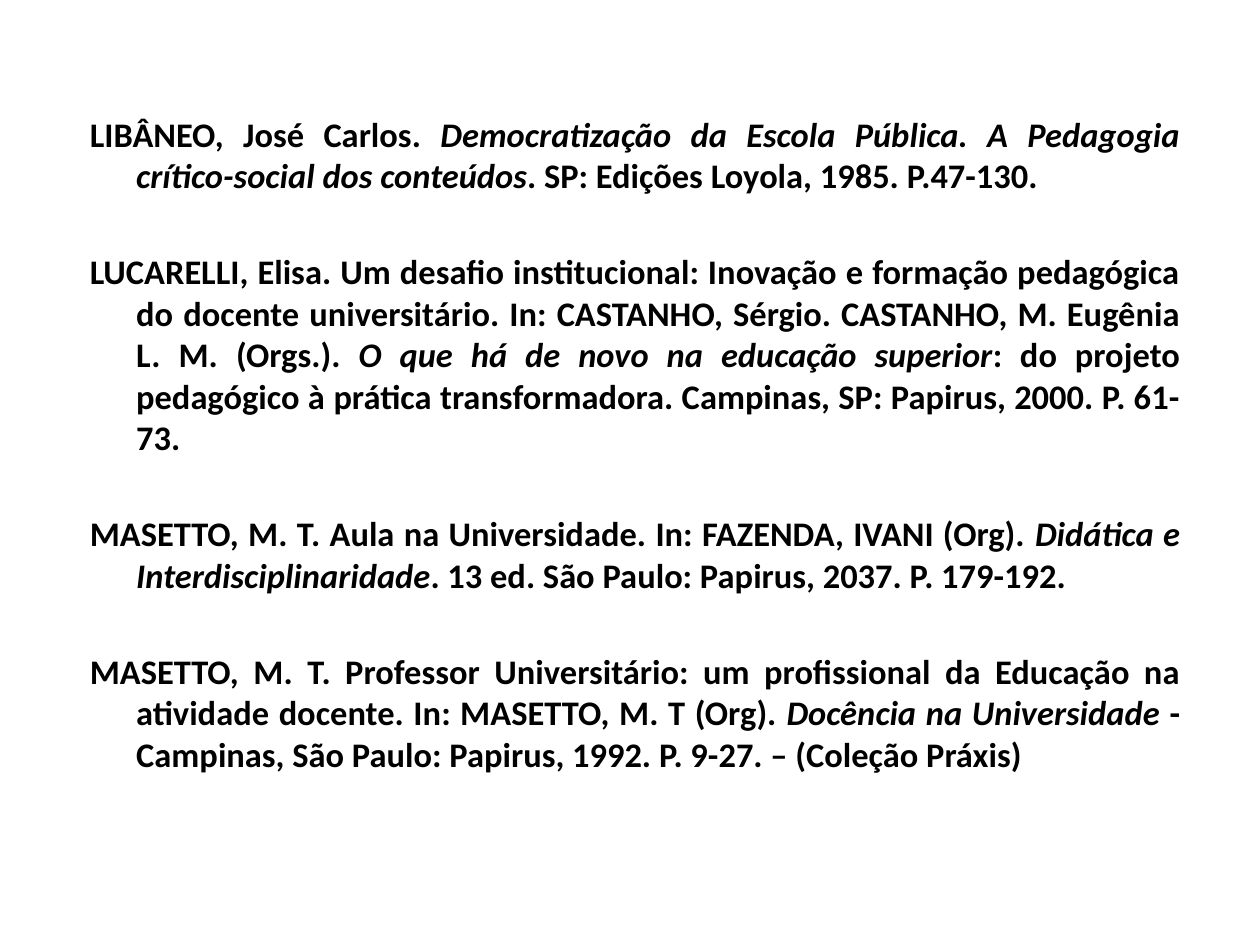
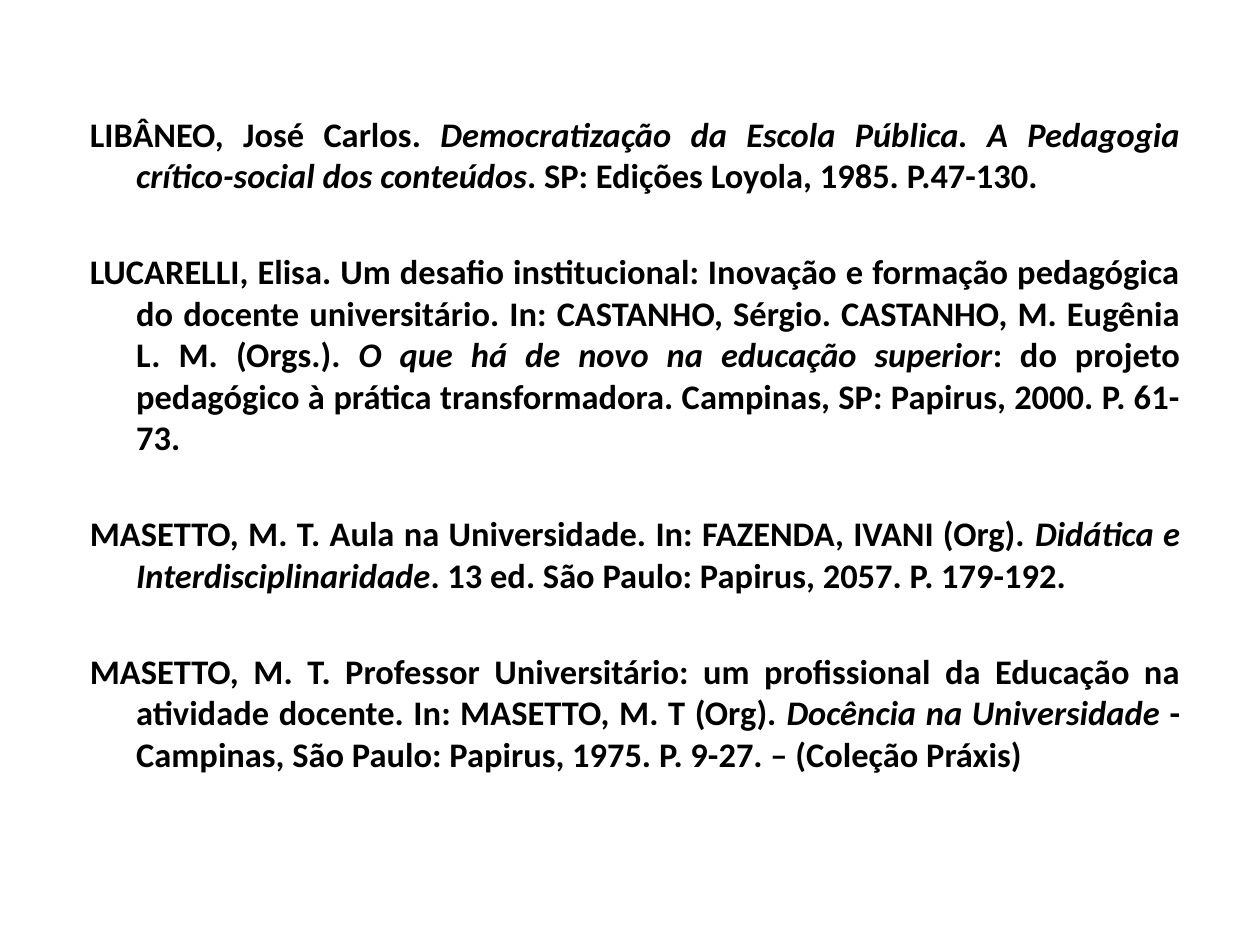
2037: 2037 -> 2057 (862, 577)
1992: 1992 -> 1975 (612, 756)
